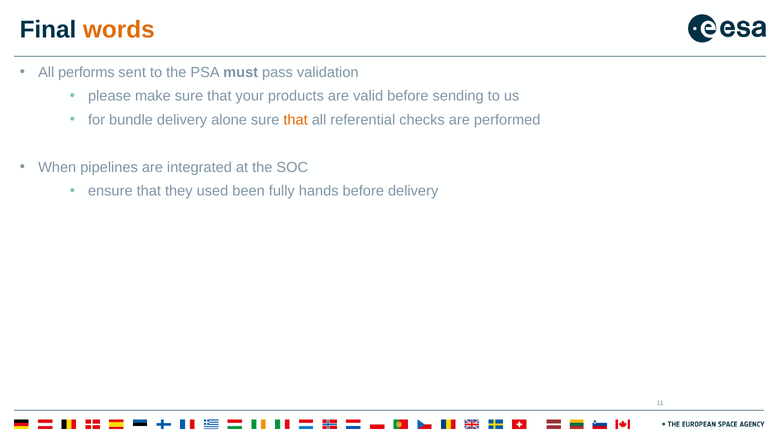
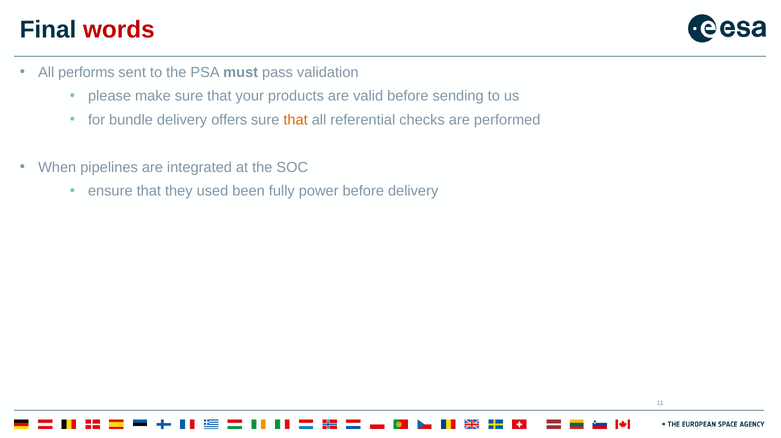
words colour: orange -> red (119, 30)
alone: alone -> offers (229, 120)
hands: hands -> power (319, 191)
